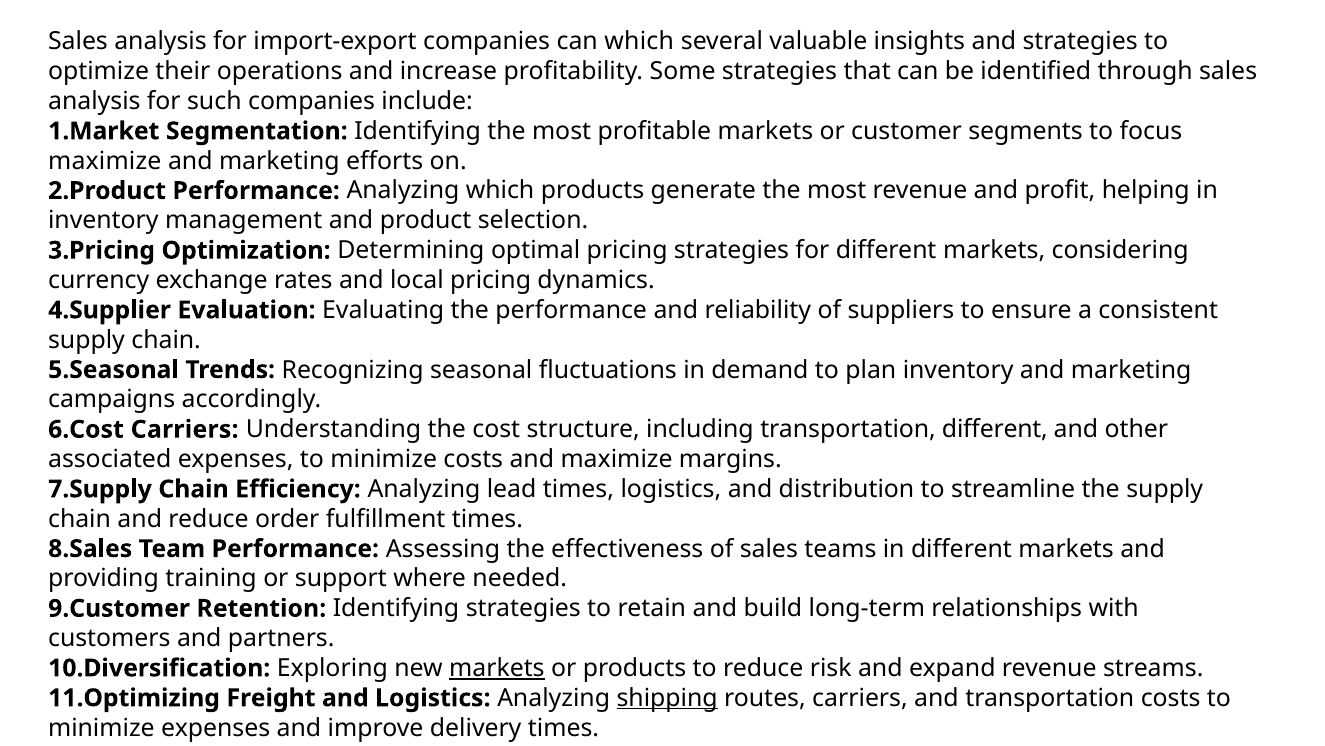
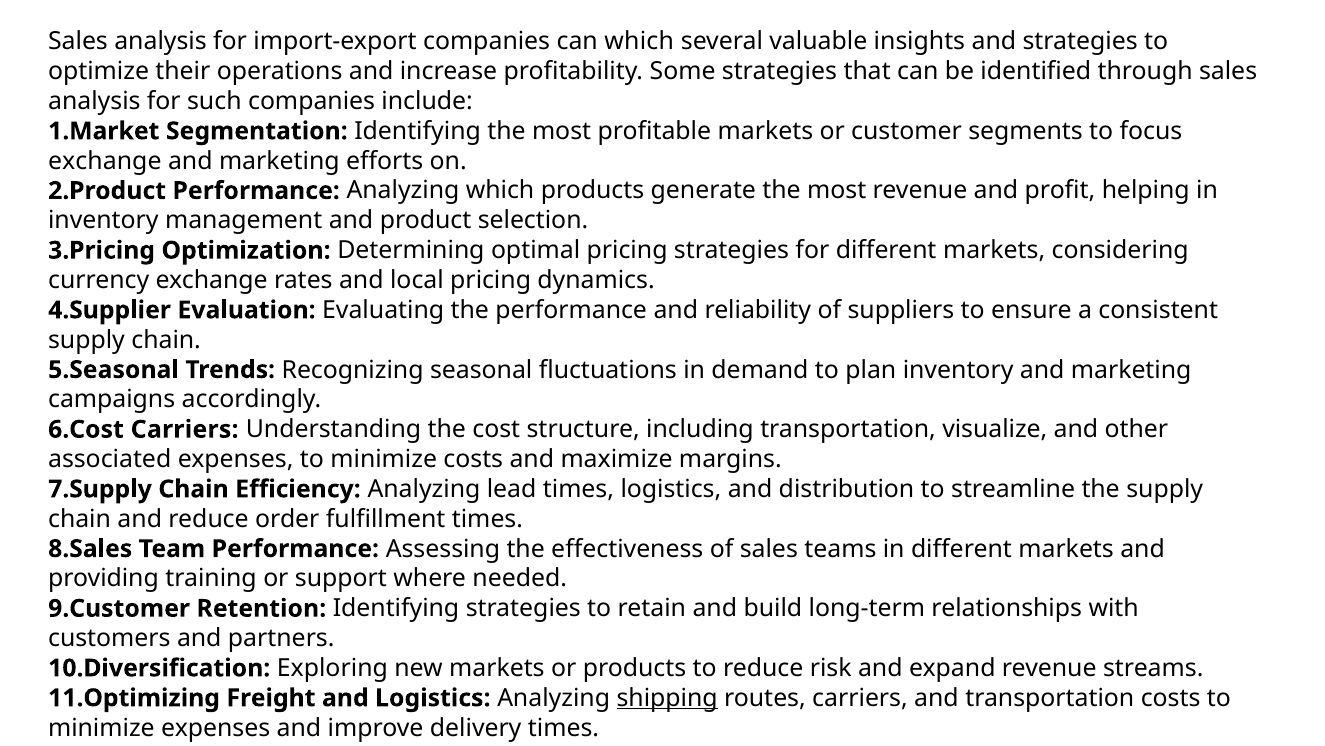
maximize: maximize -> exchange (105, 161)
transportation different: different -> visualize (995, 429)
markets underline: present -> none (497, 668)
